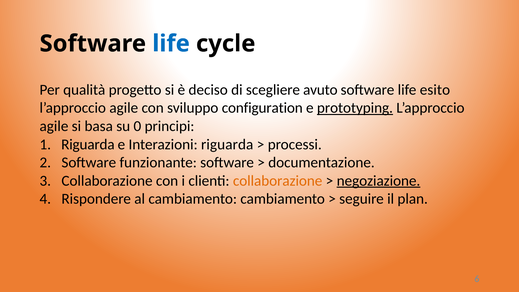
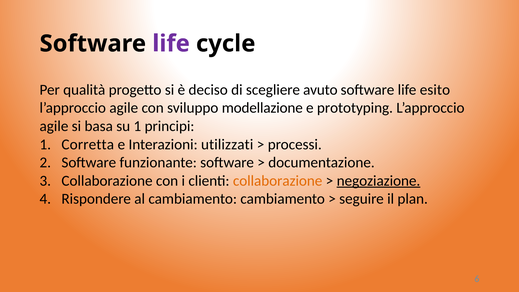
life colour: blue -> purple (171, 44)
configuration: configuration -> modellazione (262, 108)
prototyping underline: present -> none (355, 108)
su 0: 0 -> 1 (137, 126)
Riguarda: Riguarda -> Corretta (88, 144)
Interazioni riguarda: riguarda -> utilizzati (227, 144)
